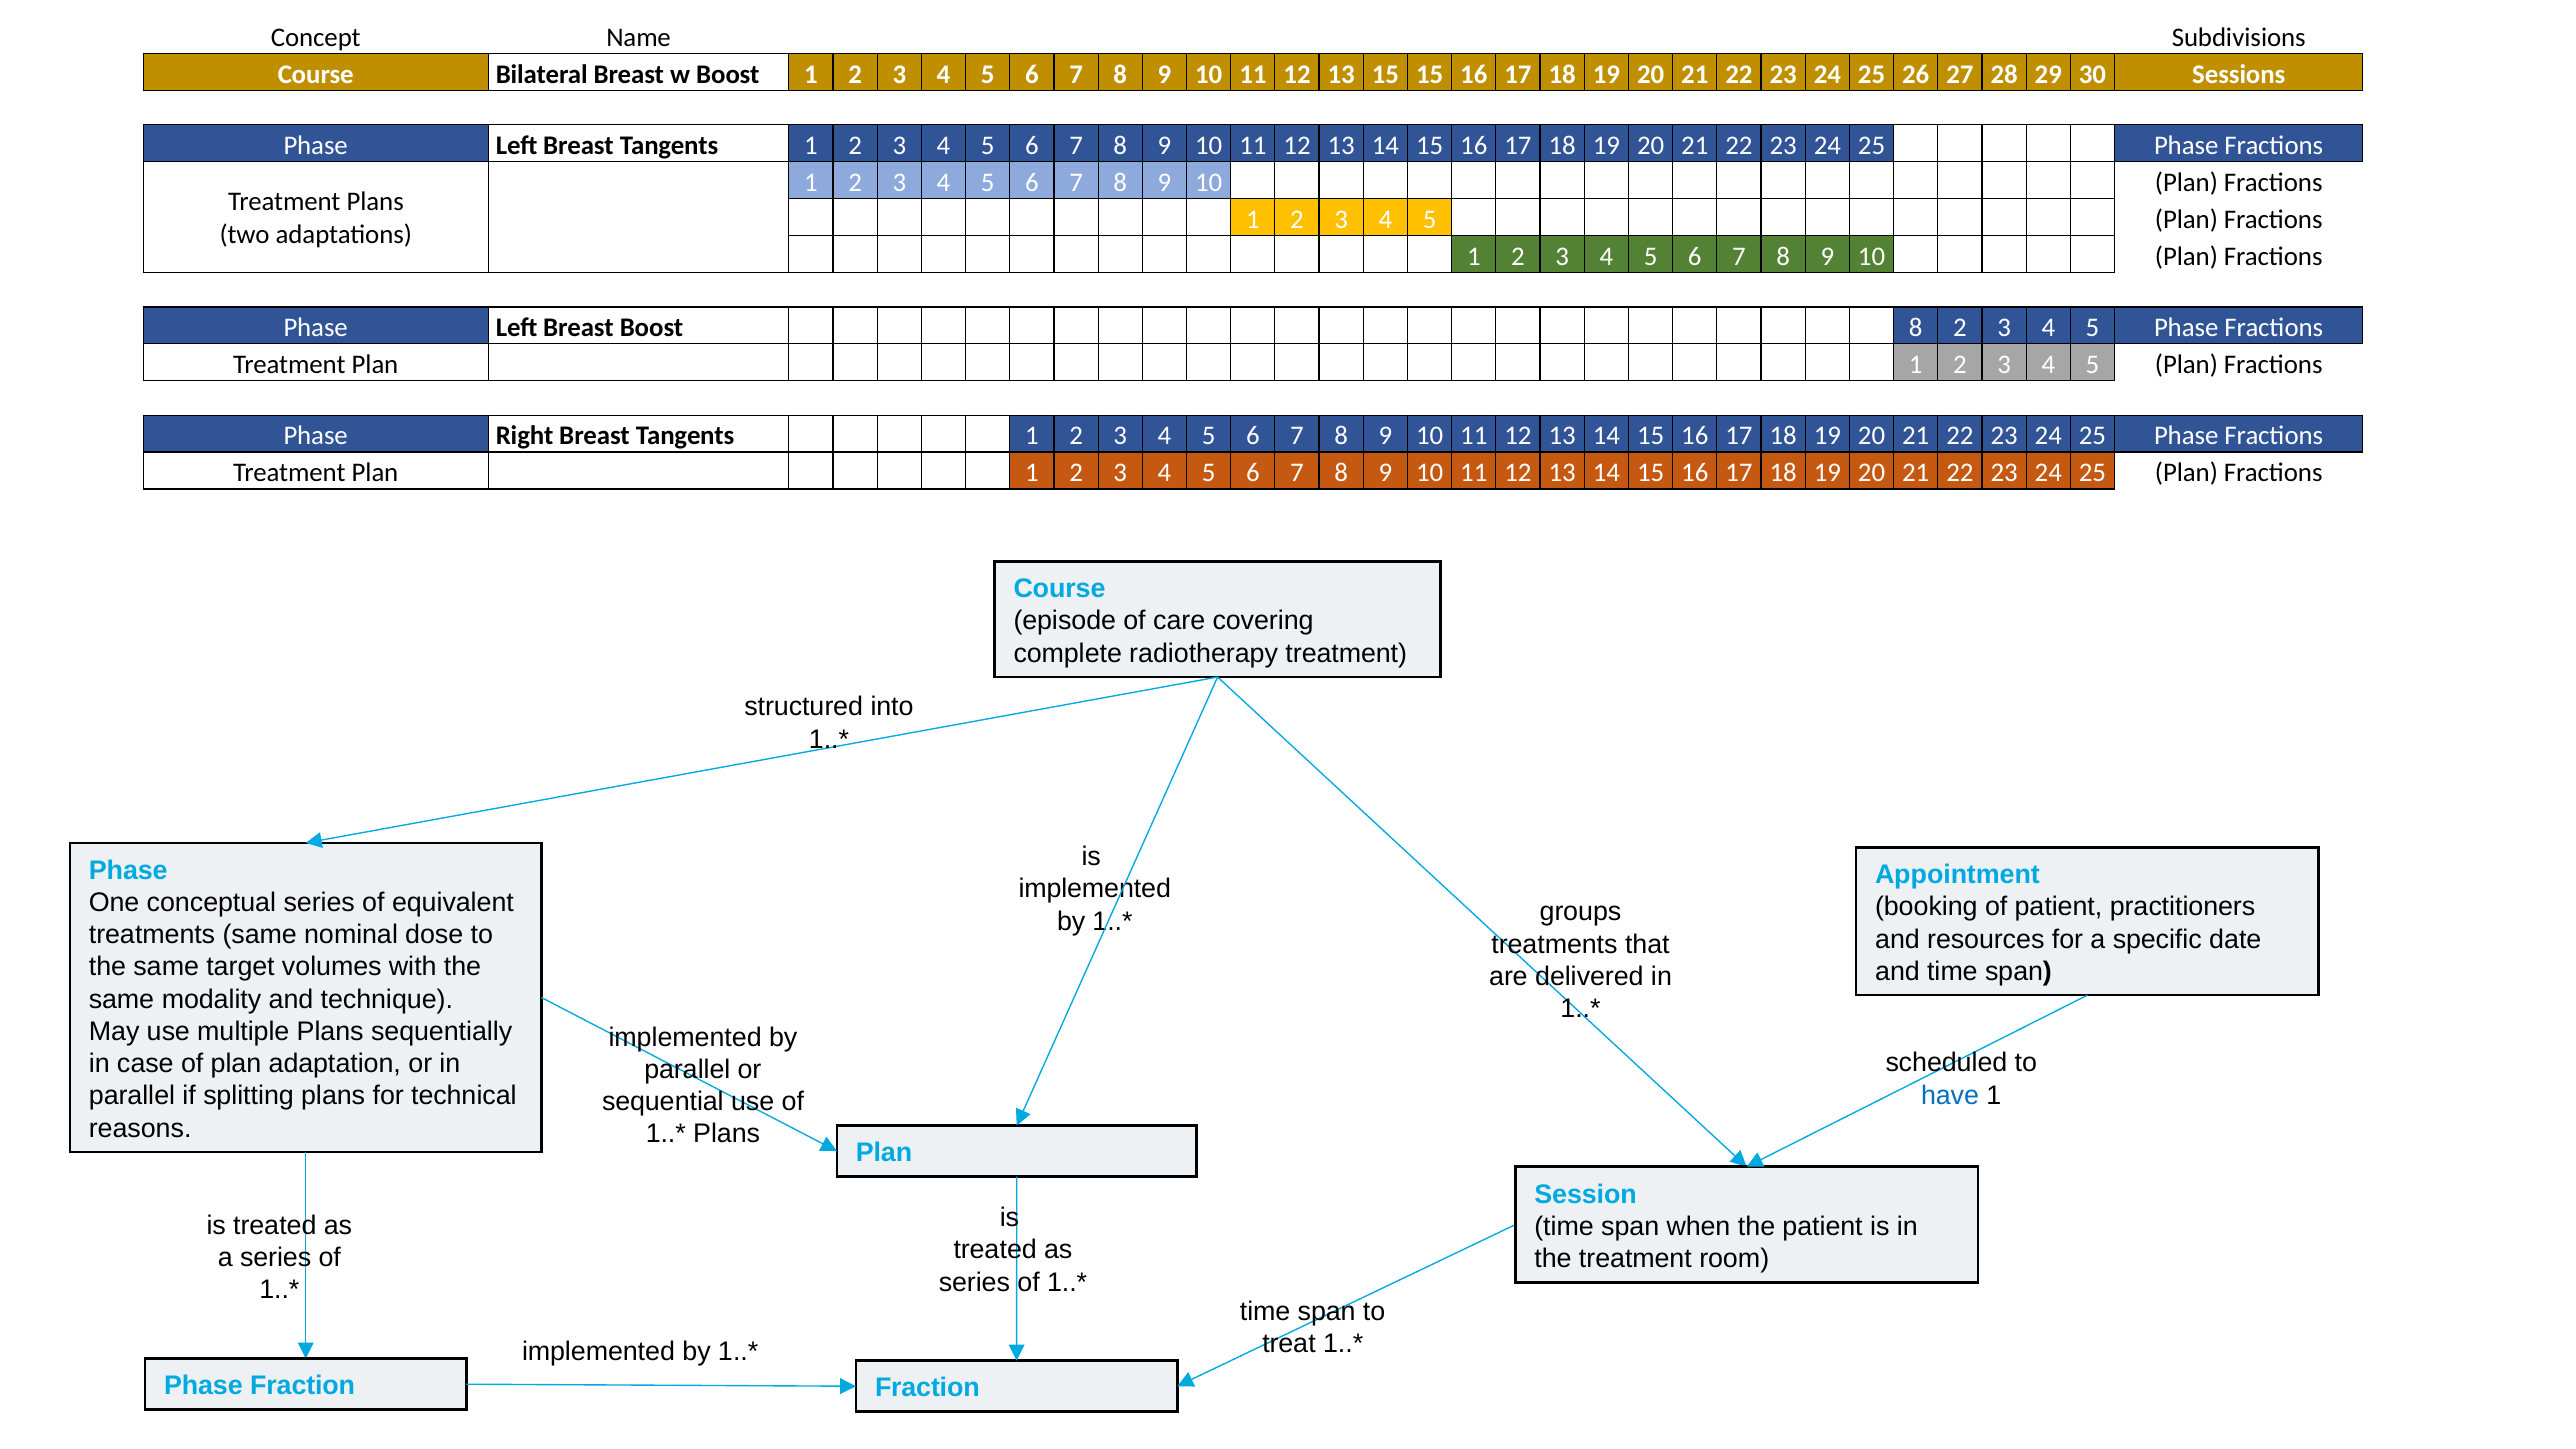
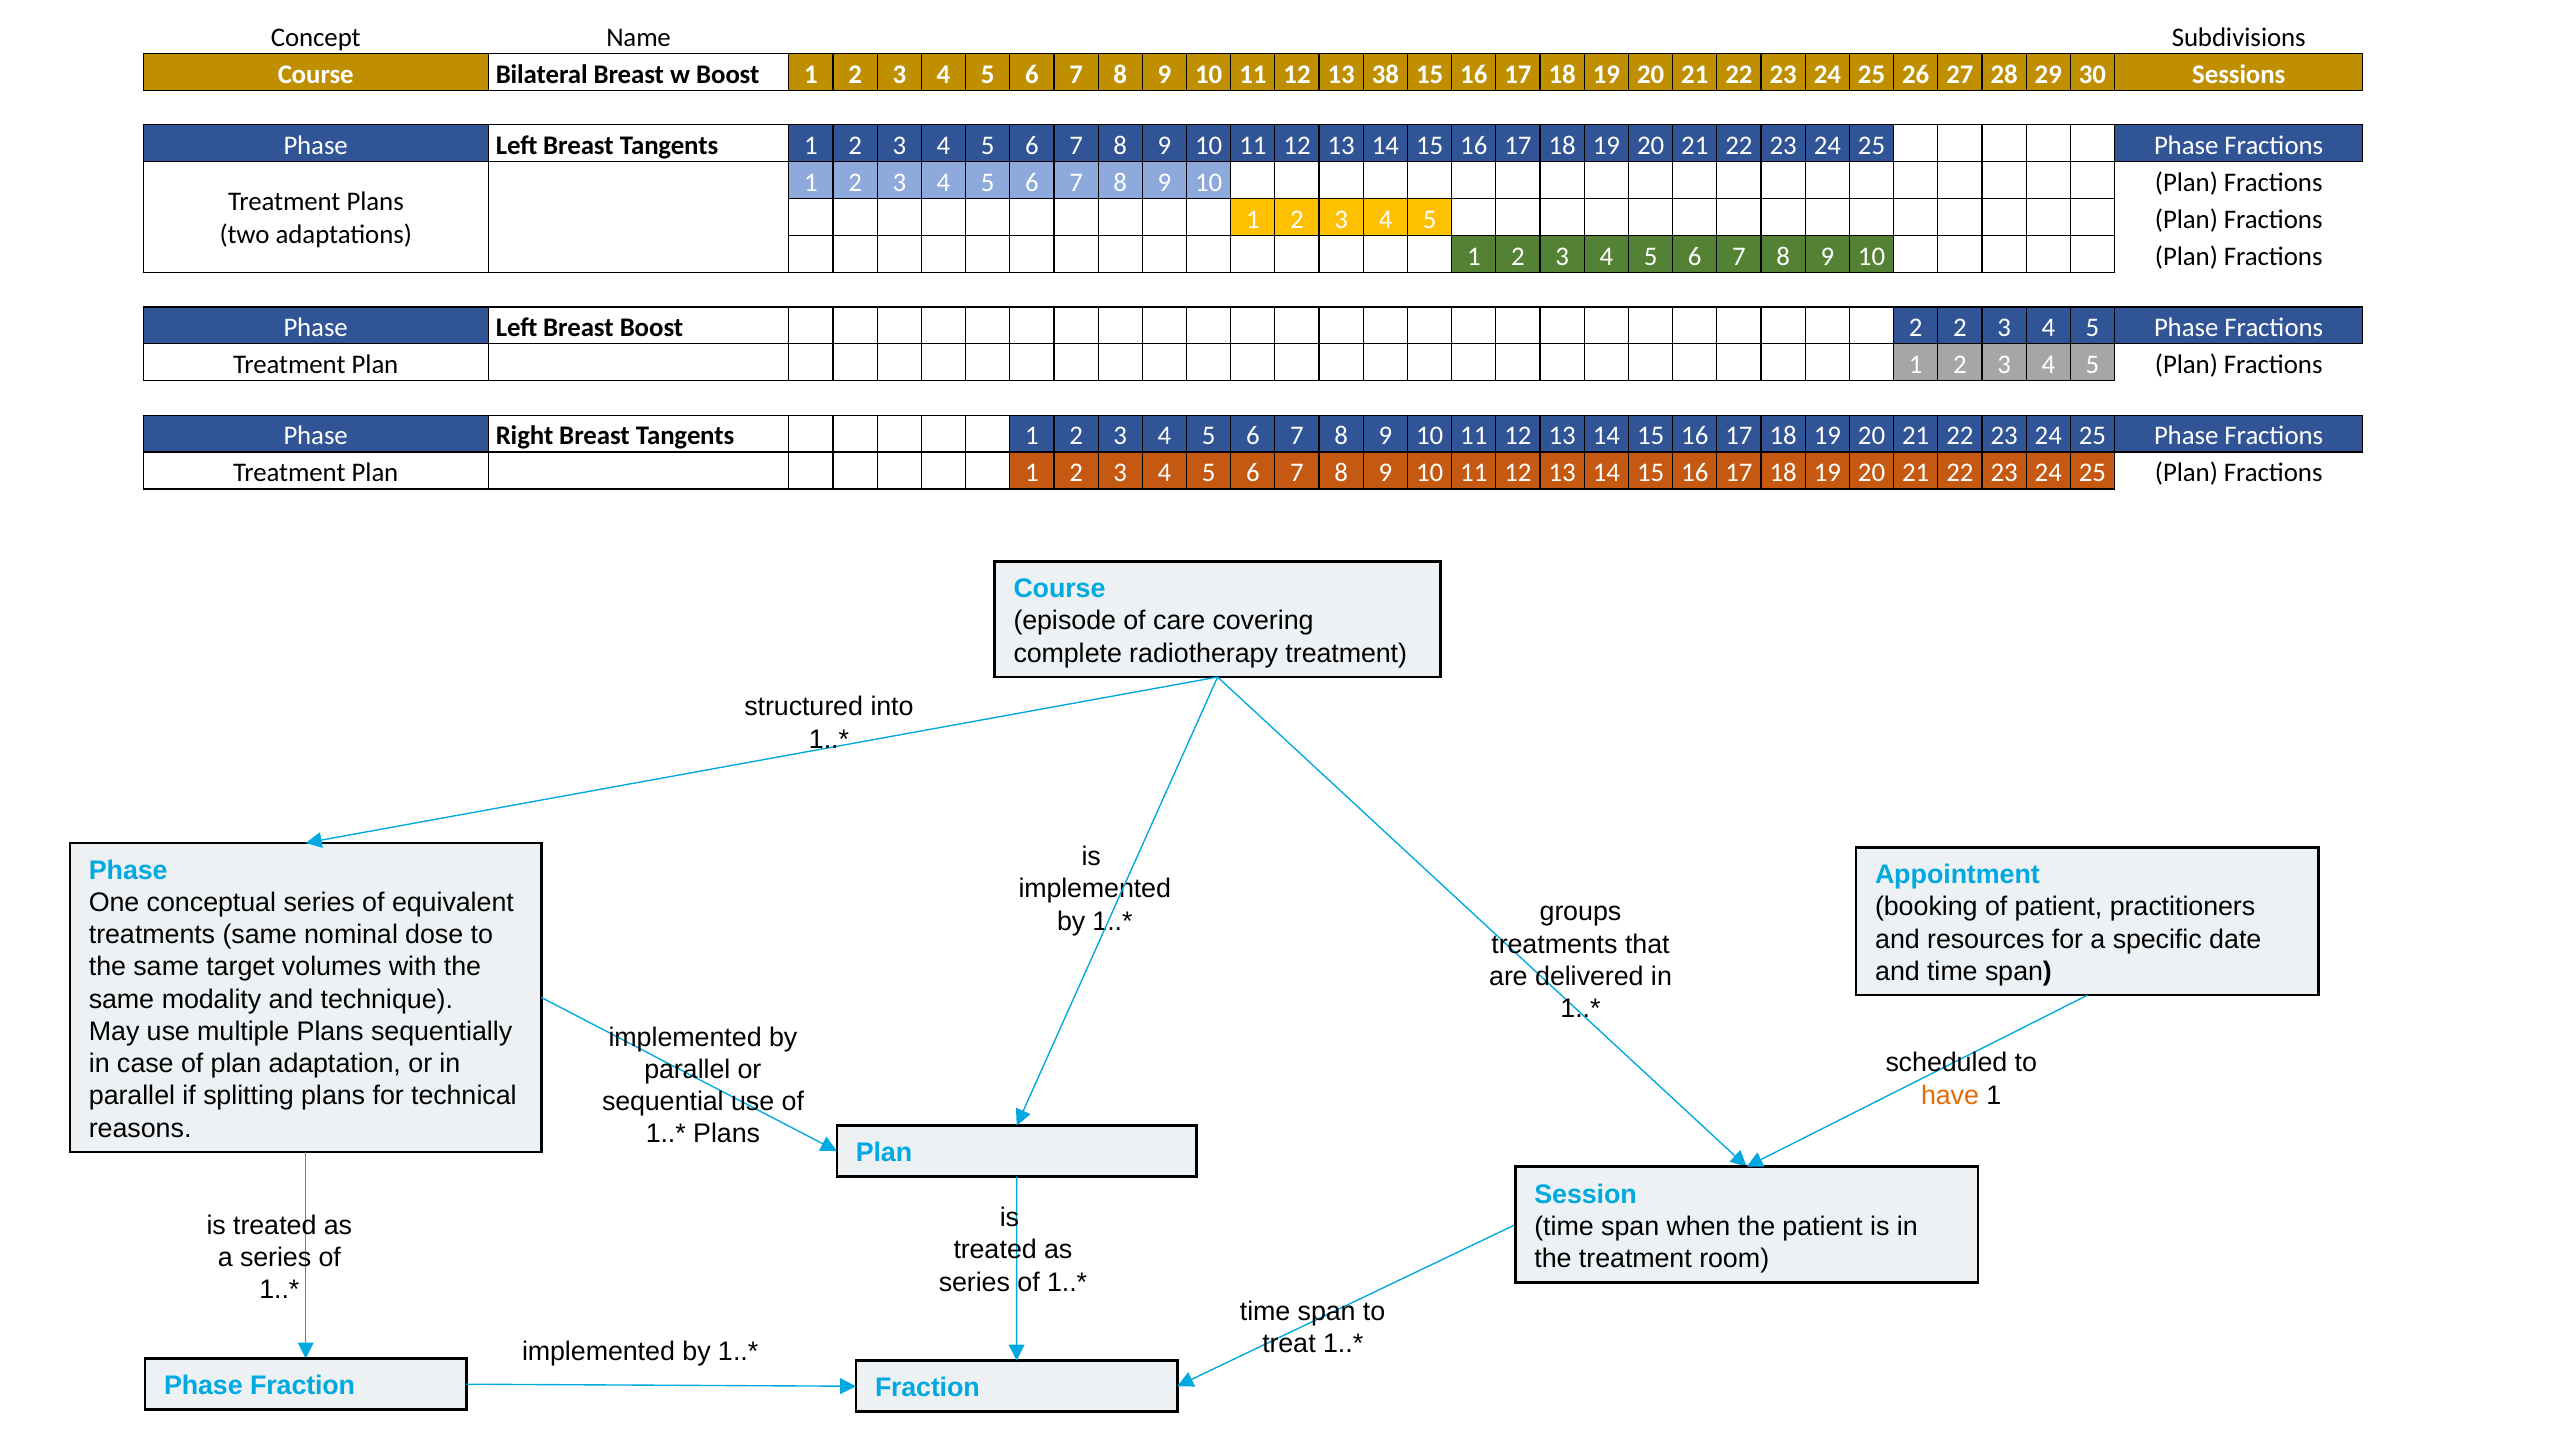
13 15: 15 -> 38 (1385, 74)
Boost 8: 8 -> 2 (1916, 328)
have colour: blue -> orange (1950, 1095)
